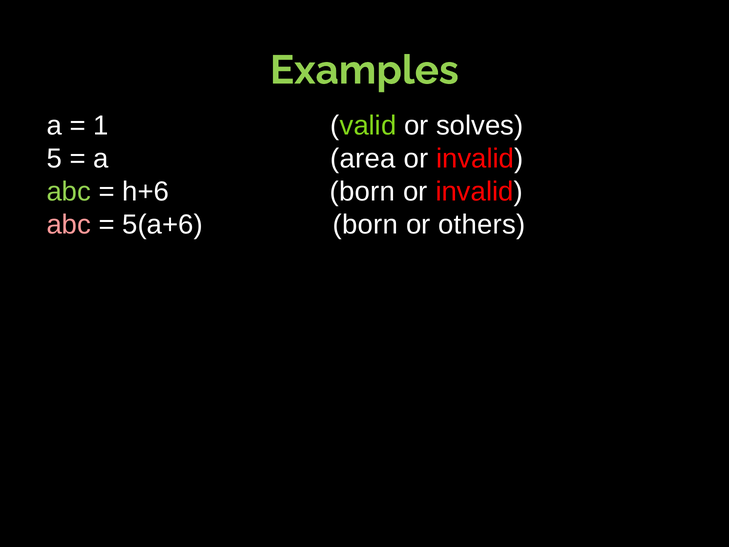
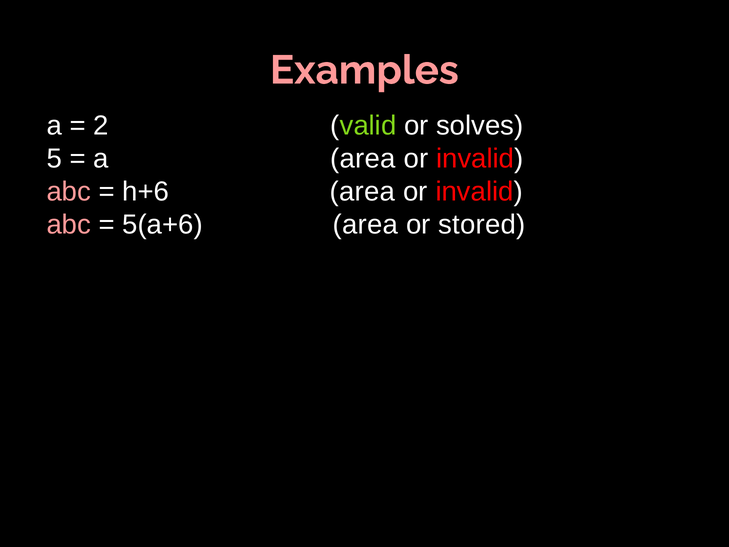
Examples colour: light green -> pink (364, 70)
1: 1 -> 2 (101, 125)
abc colour: light green -> pink (69, 192)
h+6 born: born -> area (362, 192)
5(a+6 born: born -> area (365, 225)
others: others -> stored (482, 225)
